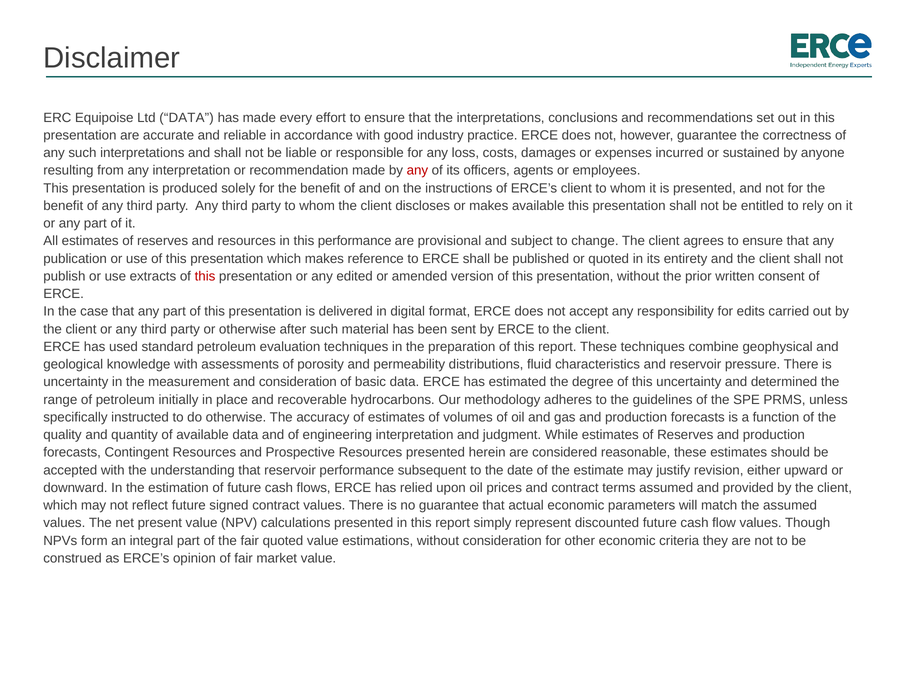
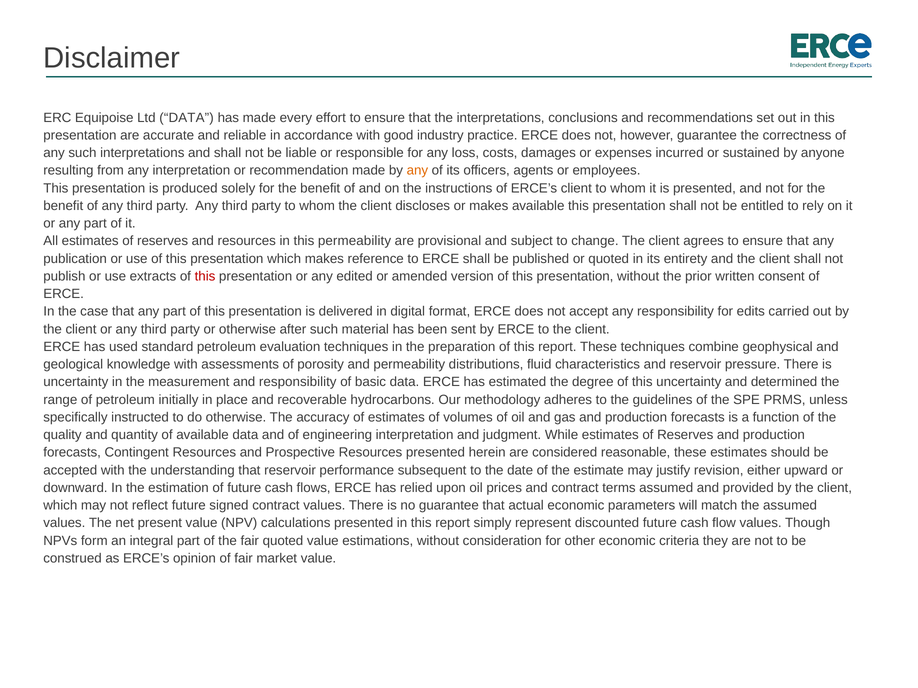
any colour: red -> orange (417, 171)
this performance: performance -> permeability (354, 241)
and consideration: consideration -> responsibility (298, 382)
